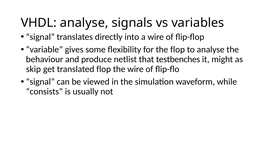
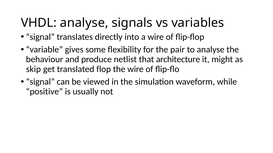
the flop: flop -> pair (178, 50)
testbenches: testbenches -> architecture (178, 60)
consists: consists -> positive (44, 92)
